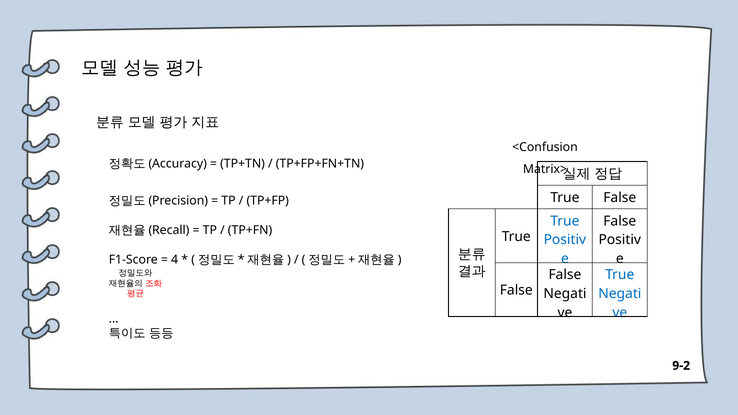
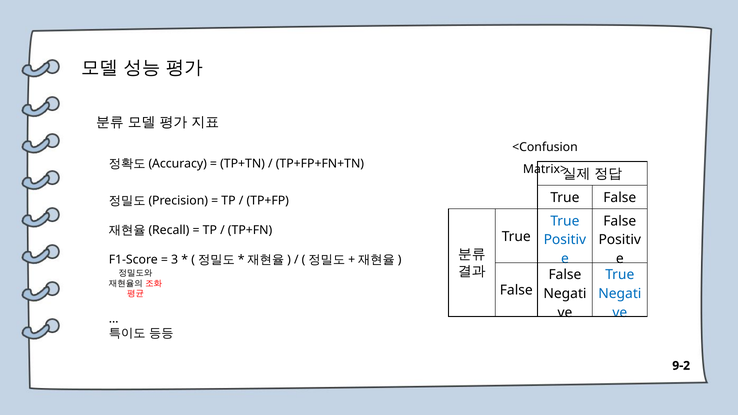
4: 4 -> 3 (175, 260)
